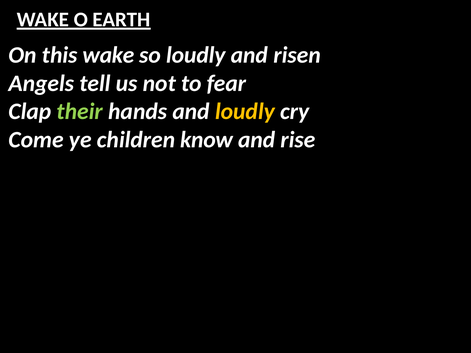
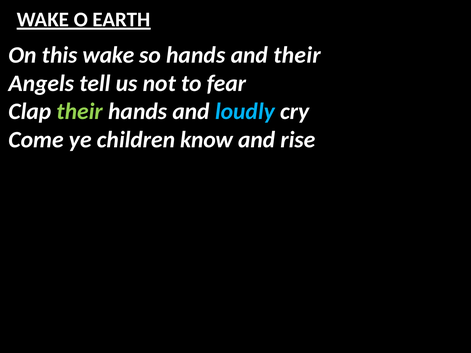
so loudly: loudly -> hands (196, 55)
and risen: risen -> their (297, 55)
loudly colour: yellow -> light blue (245, 112)
